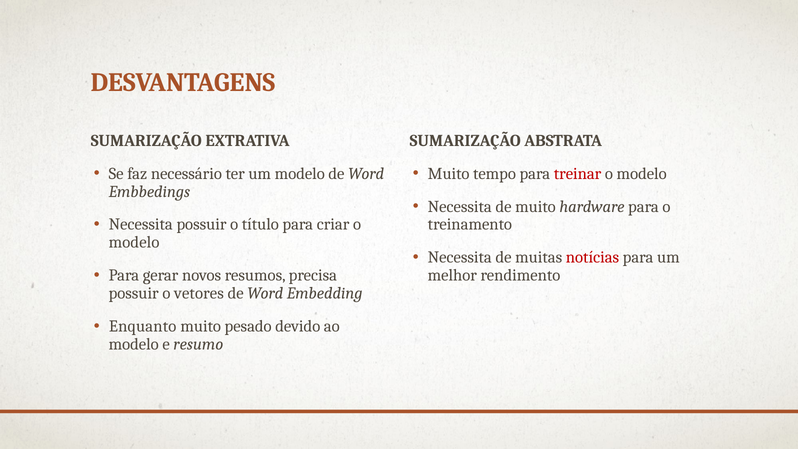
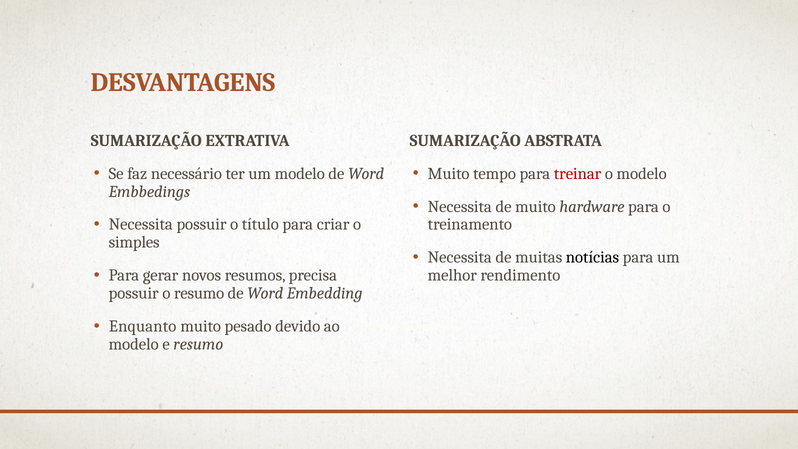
modelo: modelo -> simples (134, 242)
notícias colour: red -> black (592, 257)
o vetores: vetores -> resumo (199, 293)
